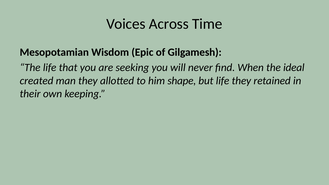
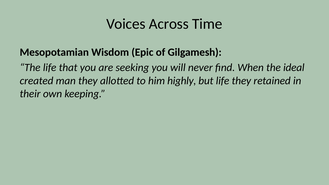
shape: shape -> highly (182, 81)
